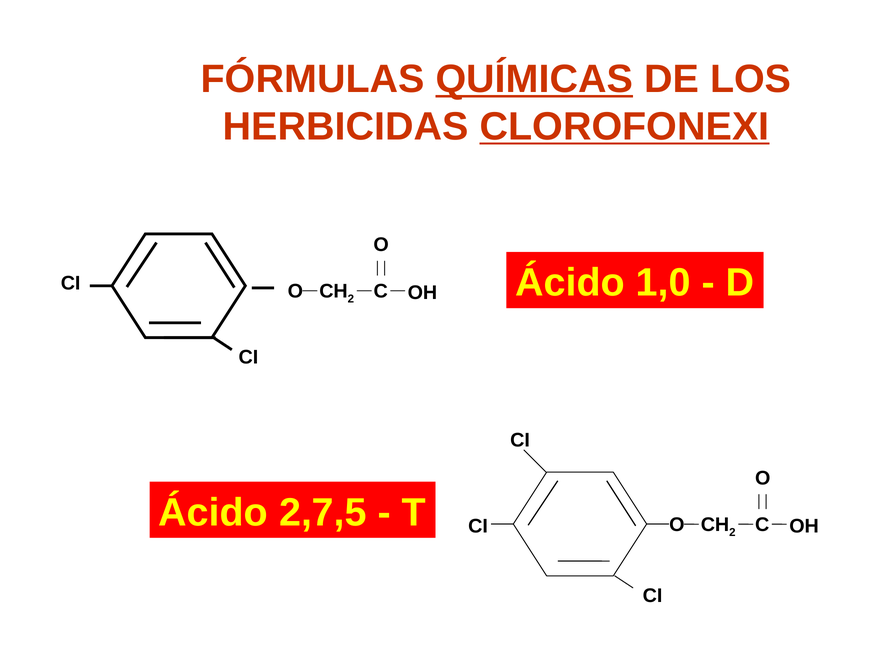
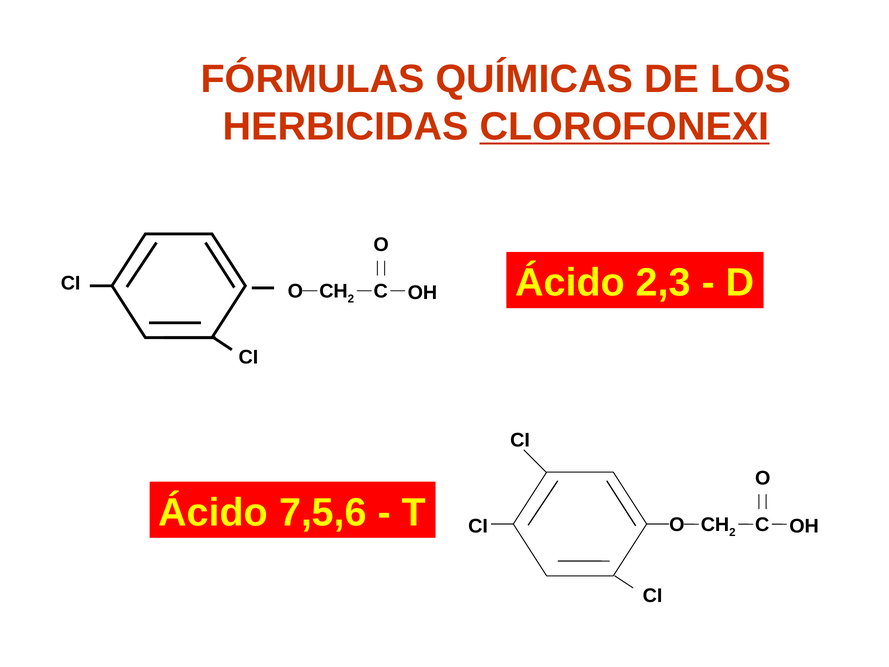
QUÍMICAS underline: present -> none (534, 79)
1,0: 1,0 -> 2,3 (663, 283)
2,7,5: 2,7,5 -> 7,5,6 (323, 512)
